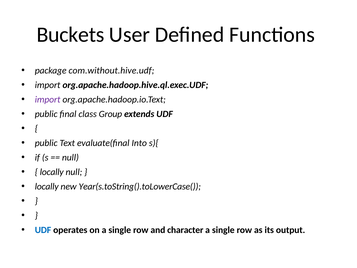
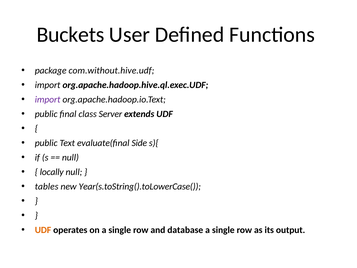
Group: Group -> Server (110, 114)
Into: Into -> Side (139, 143)
locally: locally -> tables (47, 186)
UDF colour: blue -> orange (43, 230)
character: character -> database (185, 230)
